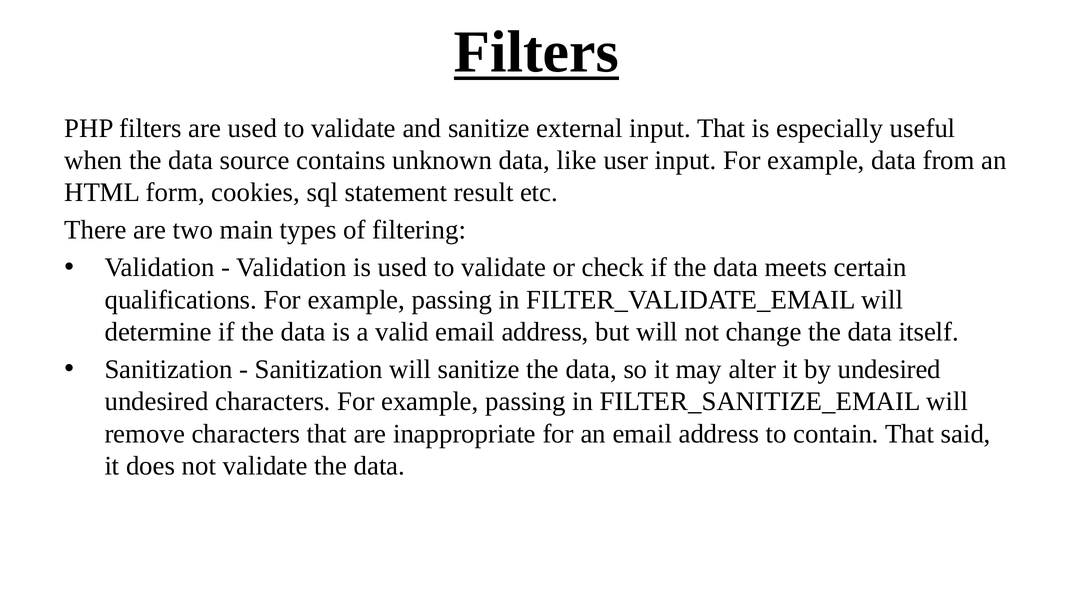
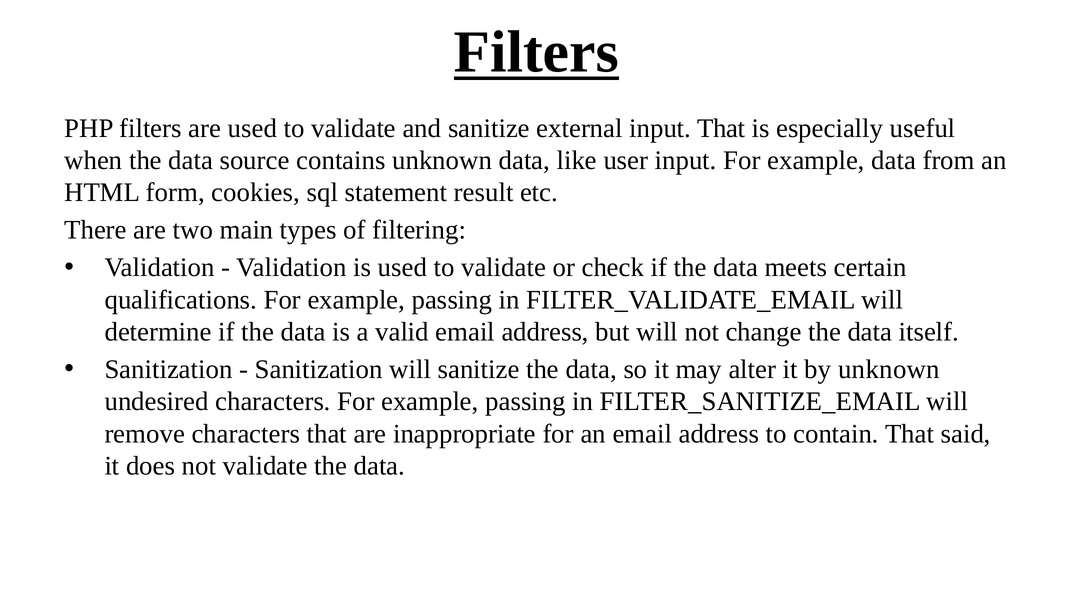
by undesired: undesired -> unknown (889, 370)
